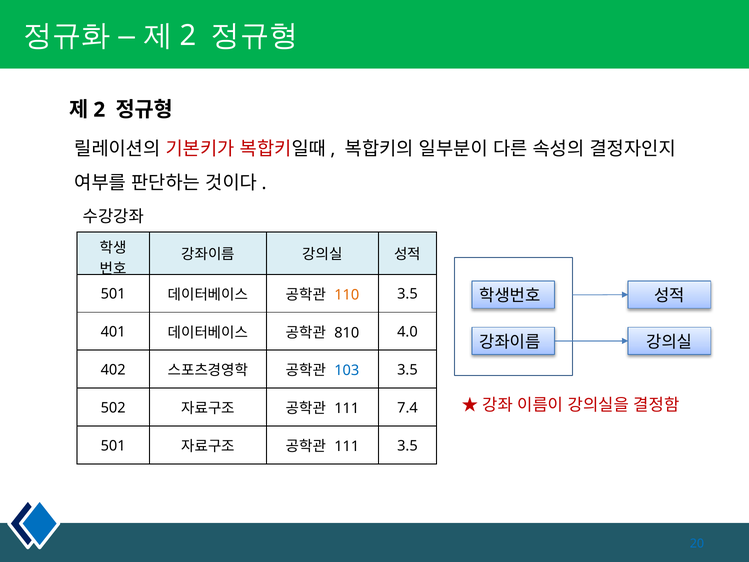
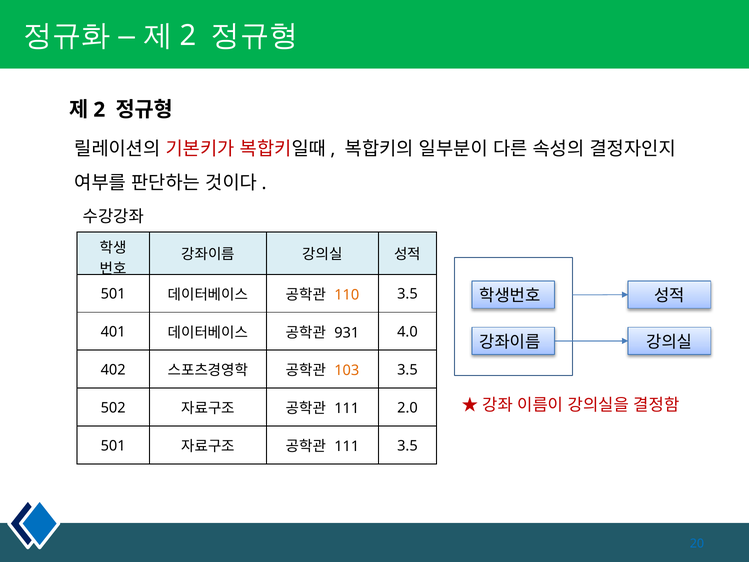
810: 810 -> 931 (347, 333)
103 colour: blue -> orange (347, 370)
7.4: 7.4 -> 2.0 (407, 408)
